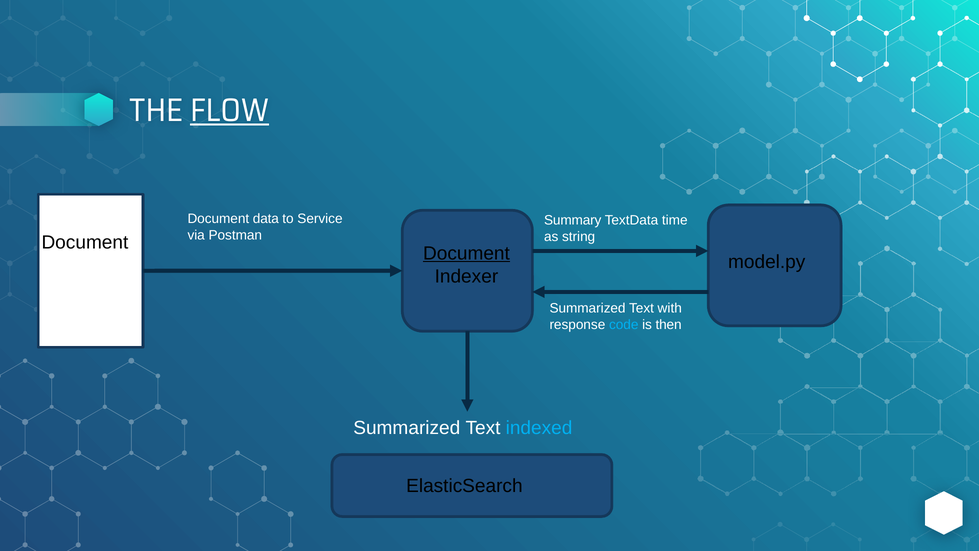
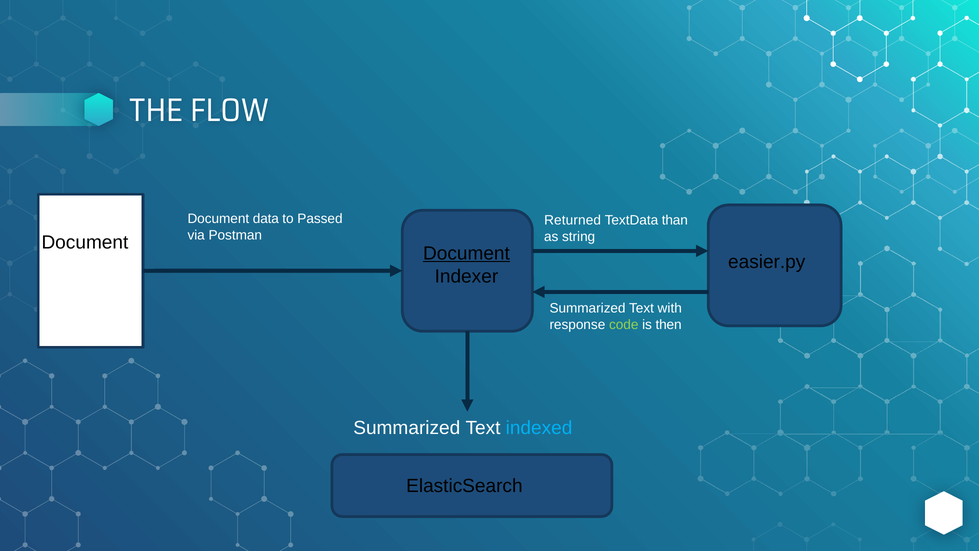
FLOW underline: present -> none (230, 110)
Service: Service -> Passed (320, 219)
Summary: Summary -> Returned (573, 220)
time: time -> than (675, 220)
model.py: model.py -> easier.py (767, 262)
code colour: light blue -> light green (624, 325)
